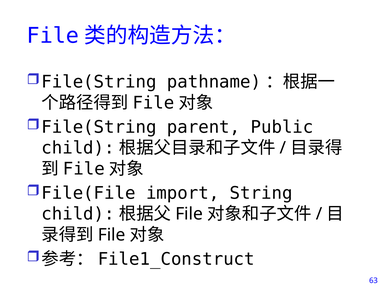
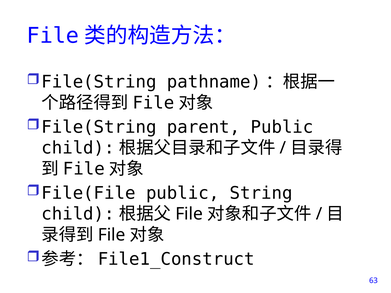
import: import -> public (183, 193)
